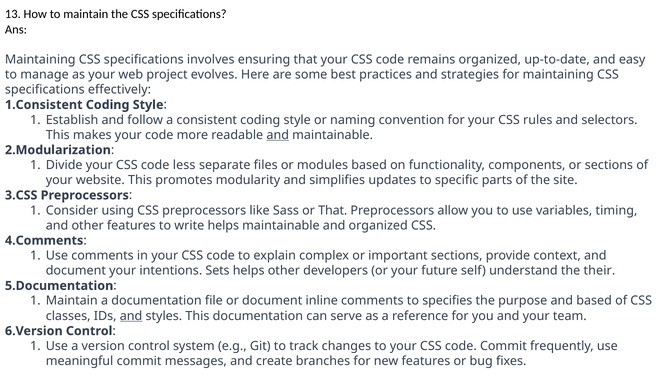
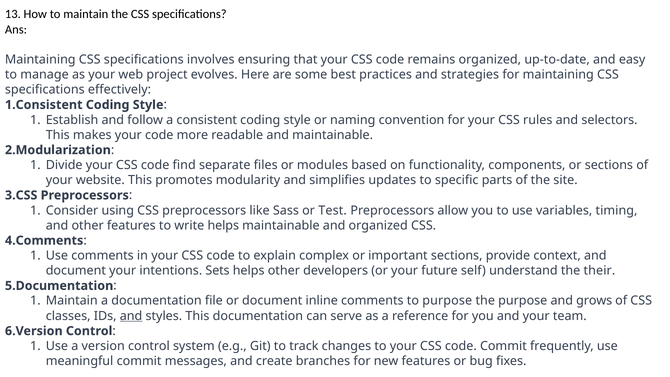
and underline: present -> none (278, 135)
less: less -> find (184, 165)
or That: That -> Test (333, 210)
to specifies: specifies -> purpose (447, 301)
and based: based -> grows (594, 301)
